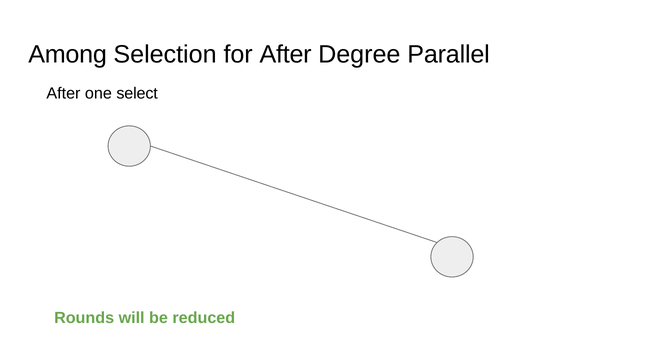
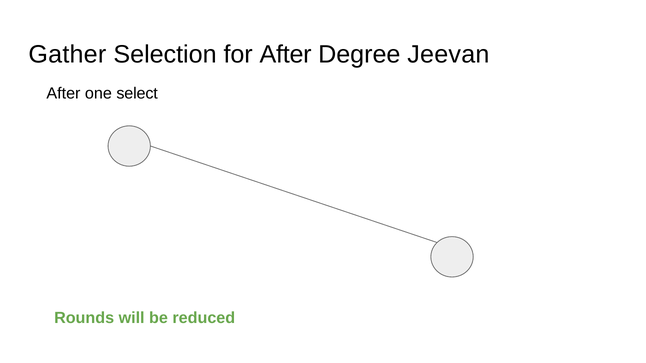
Among: Among -> Gather (67, 55)
Parallel: Parallel -> Jeevan (448, 55)
